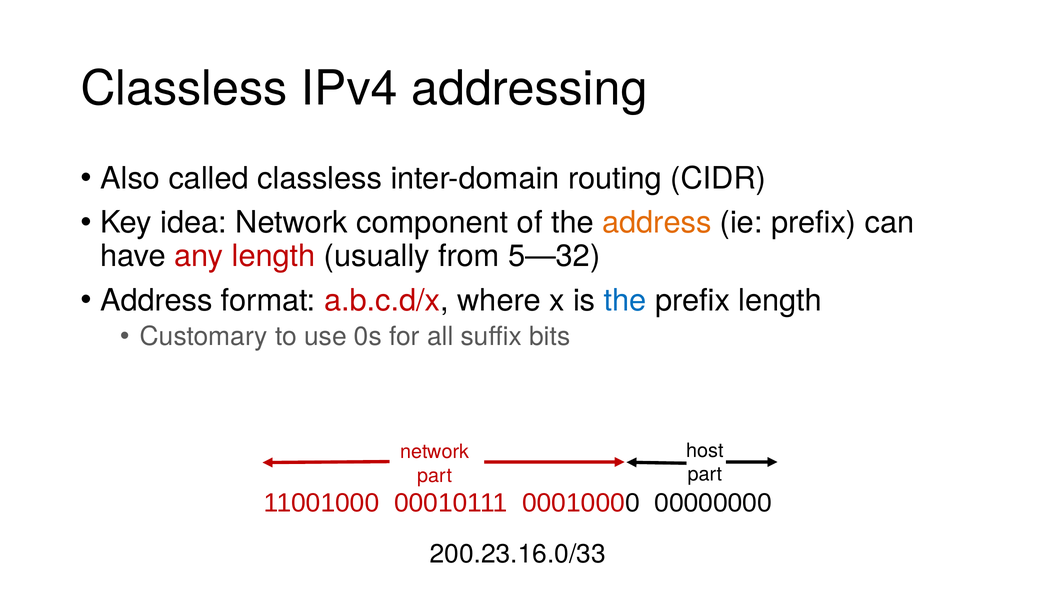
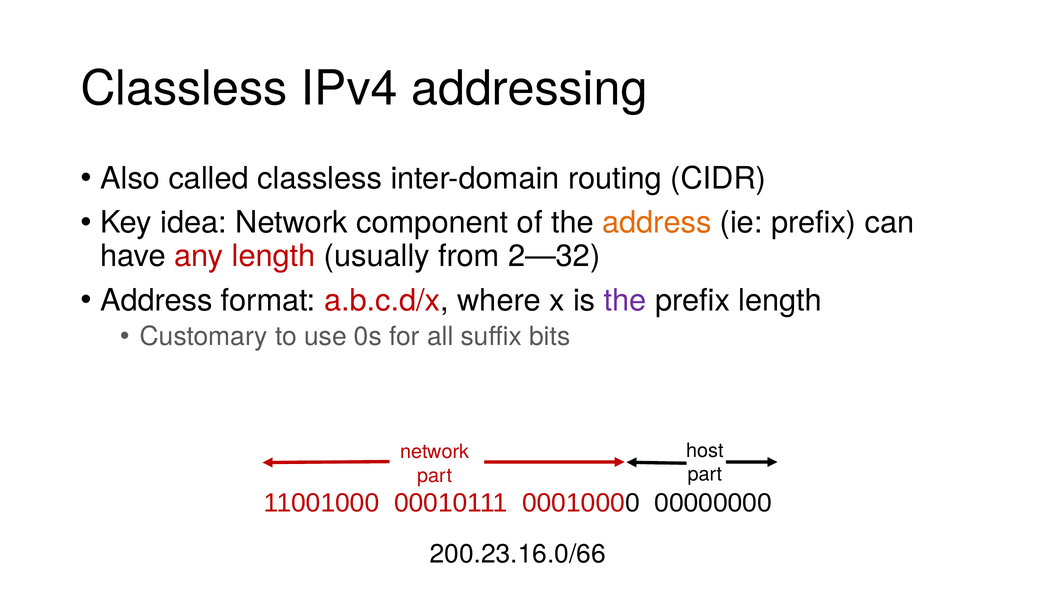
5—32: 5—32 -> 2—32 (554, 256)
the colour: blue -> purple (625, 300)
200.23.16.0/33: 200.23.16.0/33 -> 200.23.16.0/66 (518, 554)
